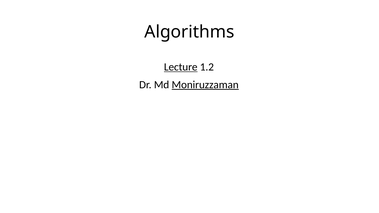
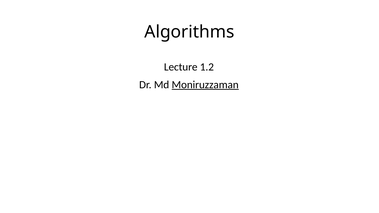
Lecture underline: present -> none (181, 67)
